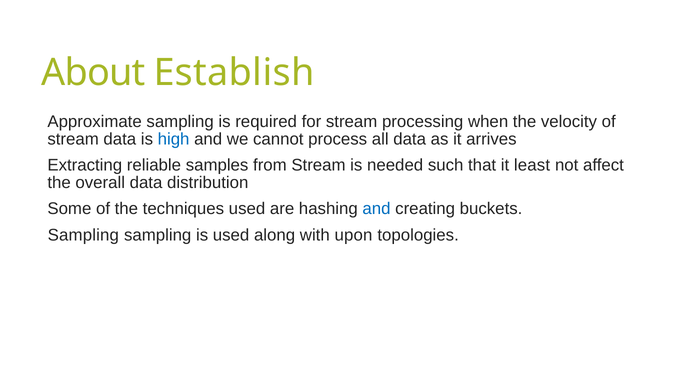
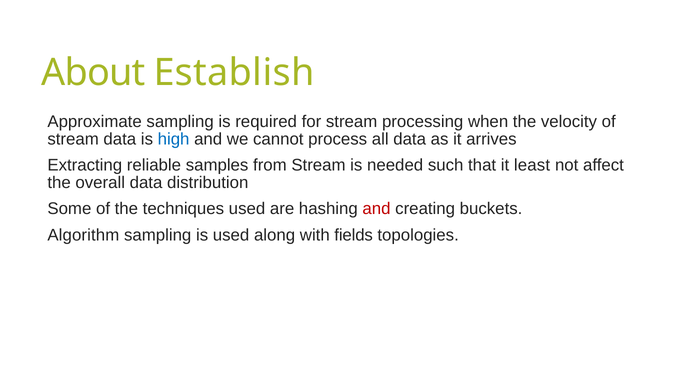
and colour: blue -> red (376, 209)
Sampling: Sampling -> Algorithm (83, 235)
upon: upon -> fields (354, 235)
